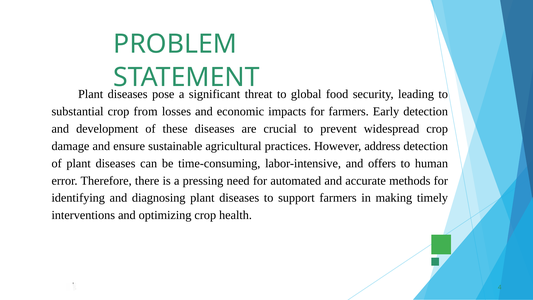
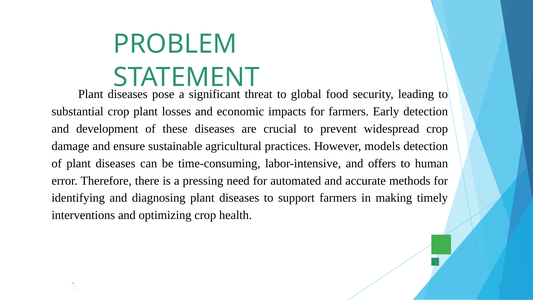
crop from: from -> plant (146, 111)
address: address -> models (382, 146)
